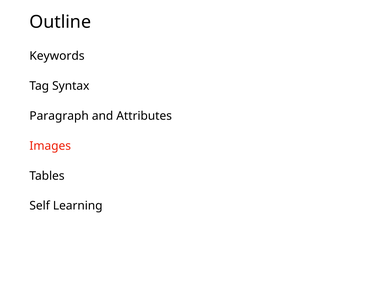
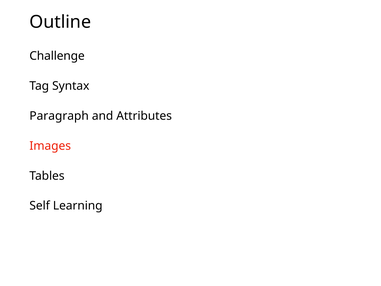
Keywords: Keywords -> Challenge (57, 56)
